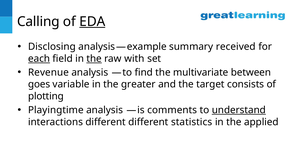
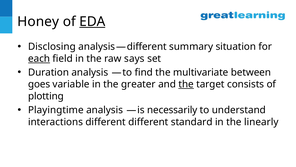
Calling: Calling -> Honey (38, 21)
example: example -> different (147, 47)
received: received -> situation (236, 47)
the underline: present -> none (94, 58)
with: with -> says (134, 58)
Revenue: Revenue -> Duration (49, 72)
the underline: none -> present (186, 84)
comments: comments -> necessarily (172, 110)
understand underline: present -> none (239, 110)
statistics: statistics -> standard (192, 122)
applied: applied -> linearly (261, 122)
